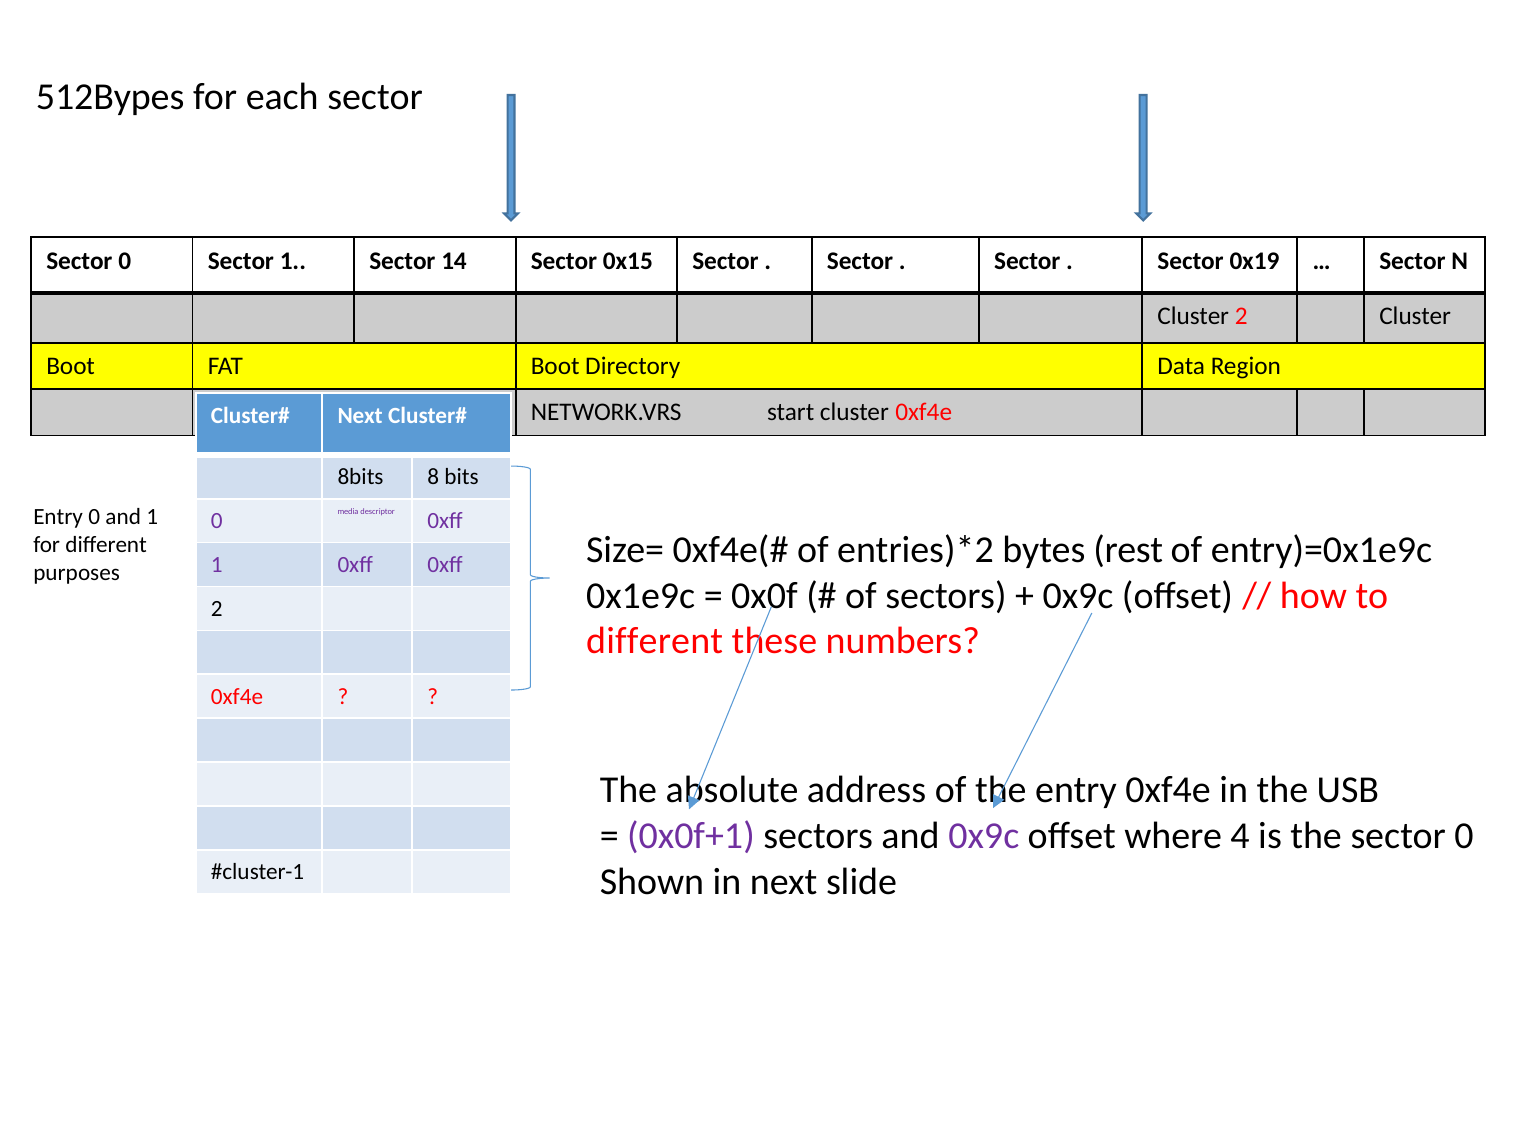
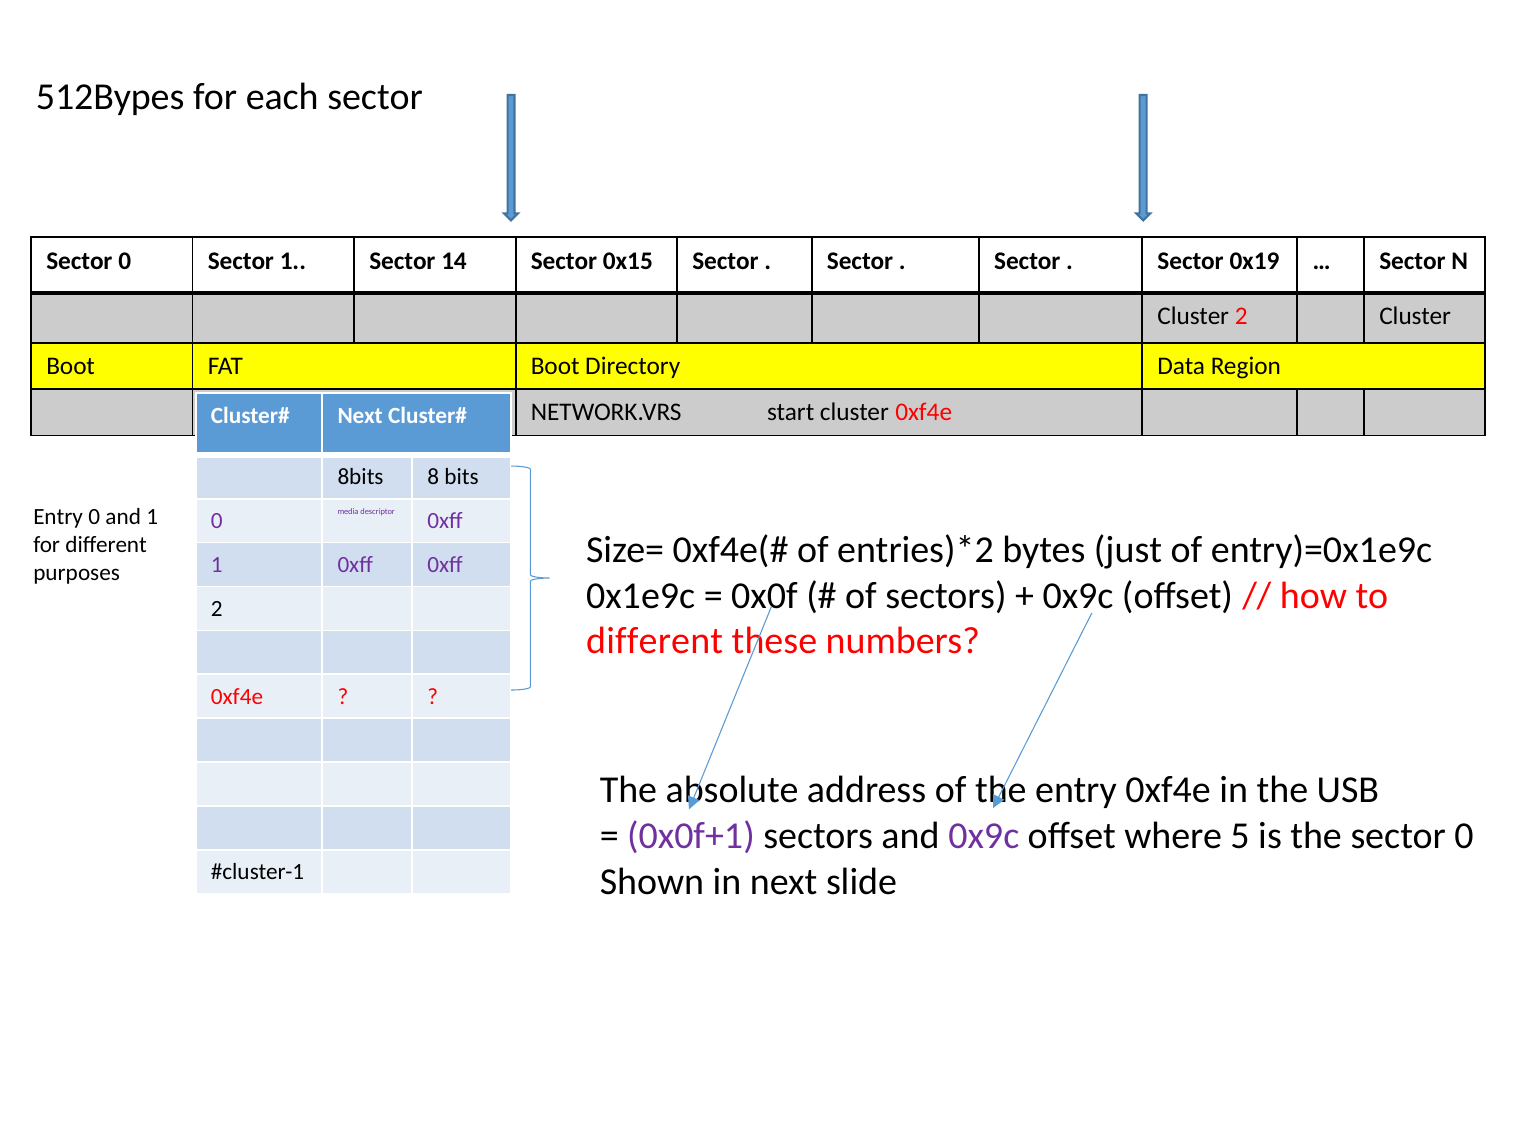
rest: rest -> just (1128, 550)
4: 4 -> 5 (1240, 836)
